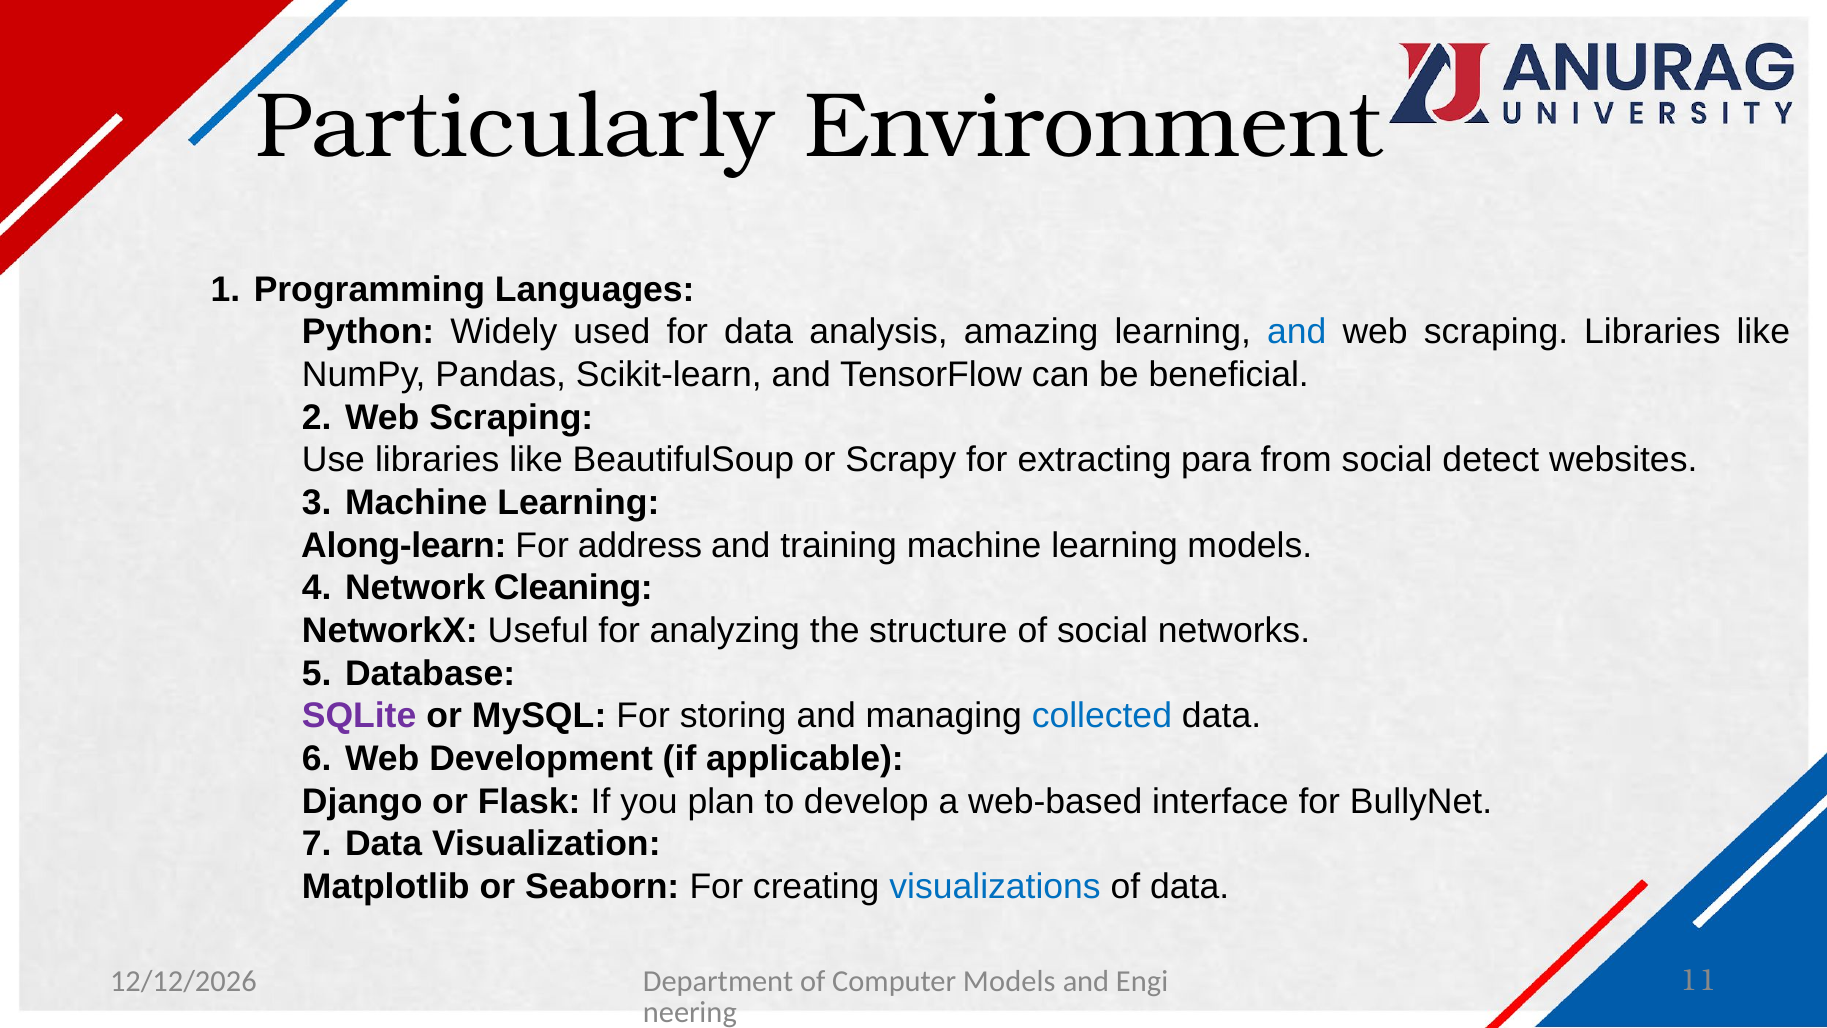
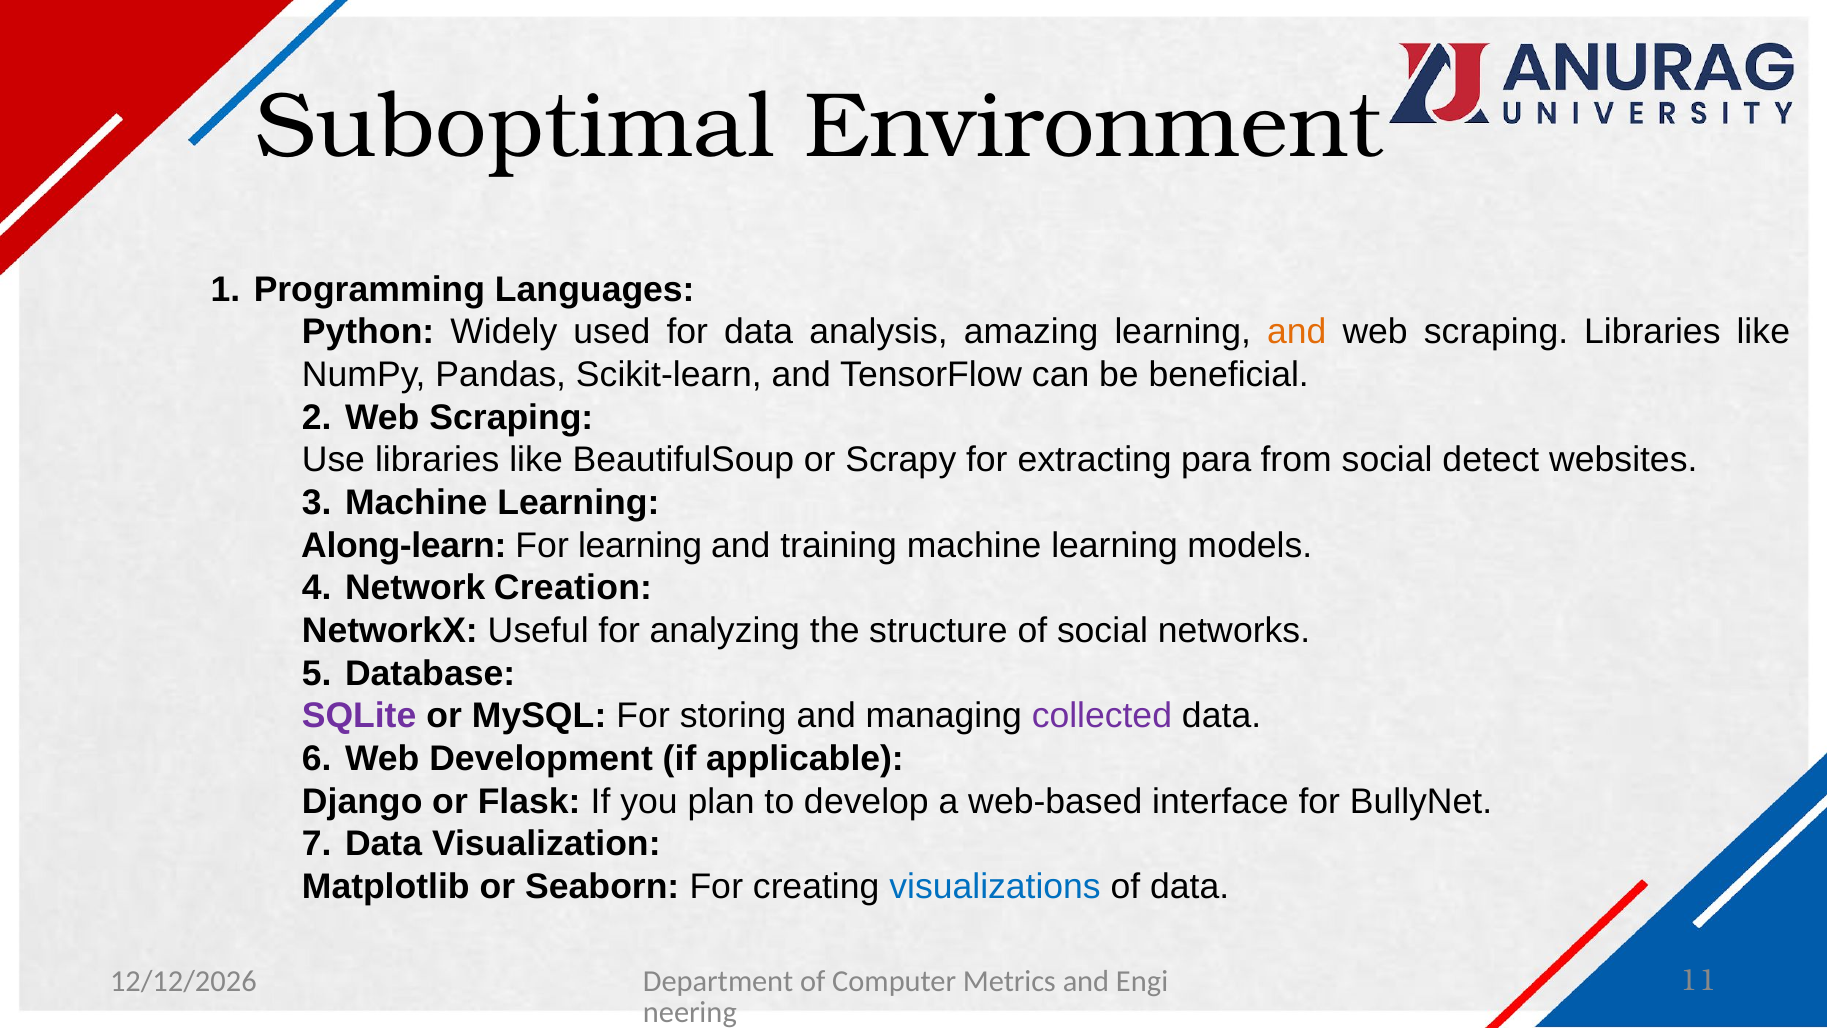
Particularly: Particularly -> Suboptimal (515, 126)
and colour: blue -> orange (1297, 332)
For address: address -> learning (640, 545)
Cleaning: Cleaning -> Creation (573, 588)
collected colour: blue -> purple (1102, 716)
Computer Models: Models -> Metrics (1009, 982)
